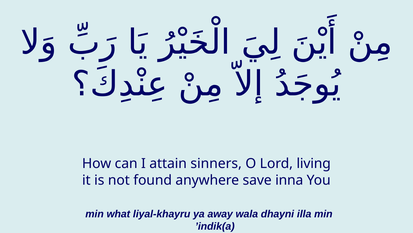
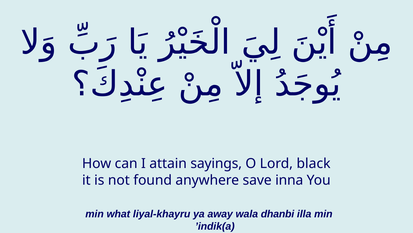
sinners: sinners -> sayings (216, 163)
living: living -> black (314, 163)
dhayni: dhayni -> dhanbi (278, 213)
